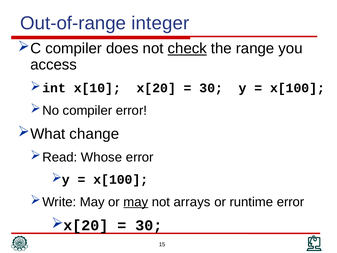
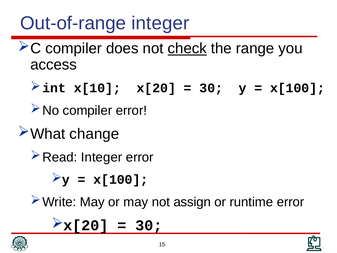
Whose: Whose -> Integer (102, 157)
may underline: present -> none (136, 202)
arrays: arrays -> assign (192, 202)
